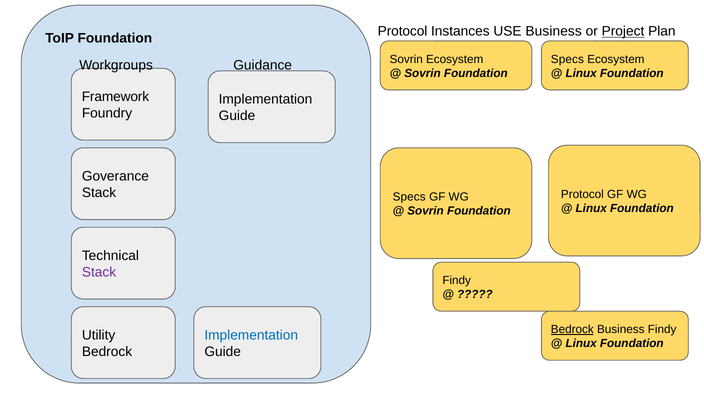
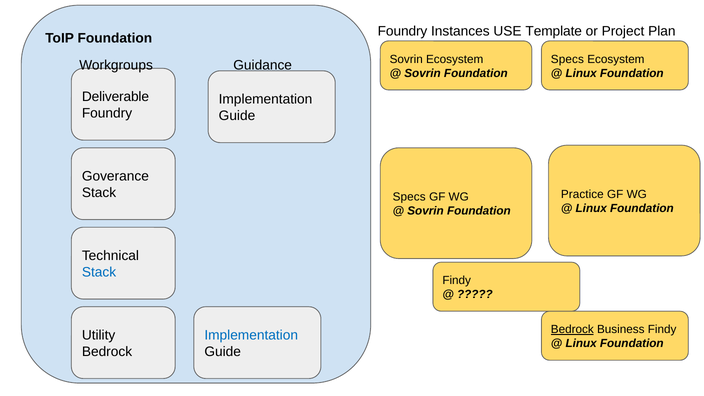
Protocol: Protocol -> Foundry (403, 31)
USE Business: Business -> Template (554, 31)
Project underline: present -> none (623, 31)
Framework: Framework -> Deliverable (115, 97)
Protocol: Protocol -> Practice (582, 194)
Stack colour: purple -> blue (99, 272)
